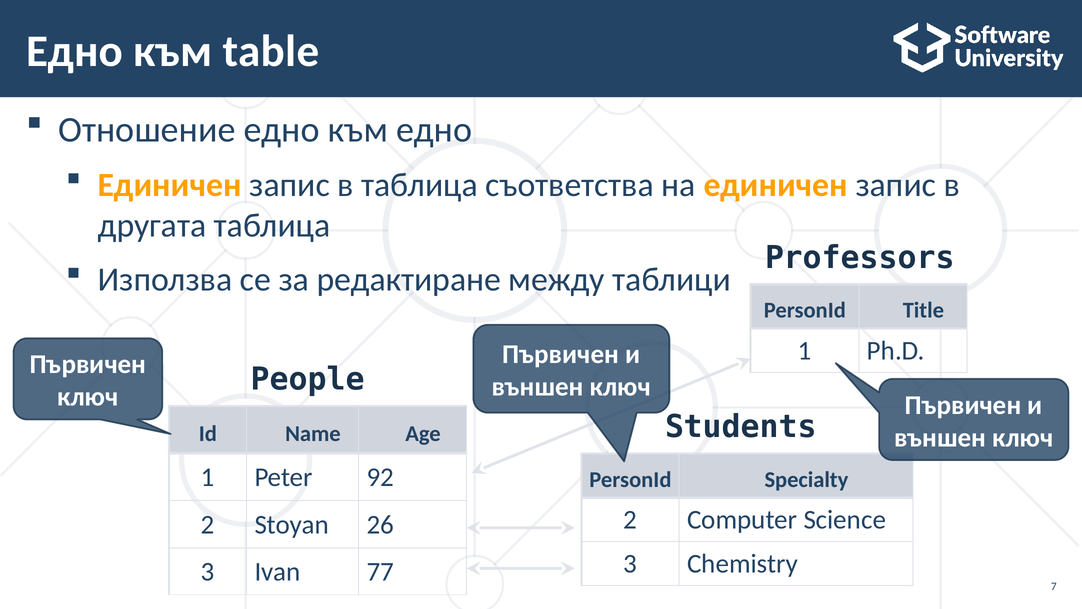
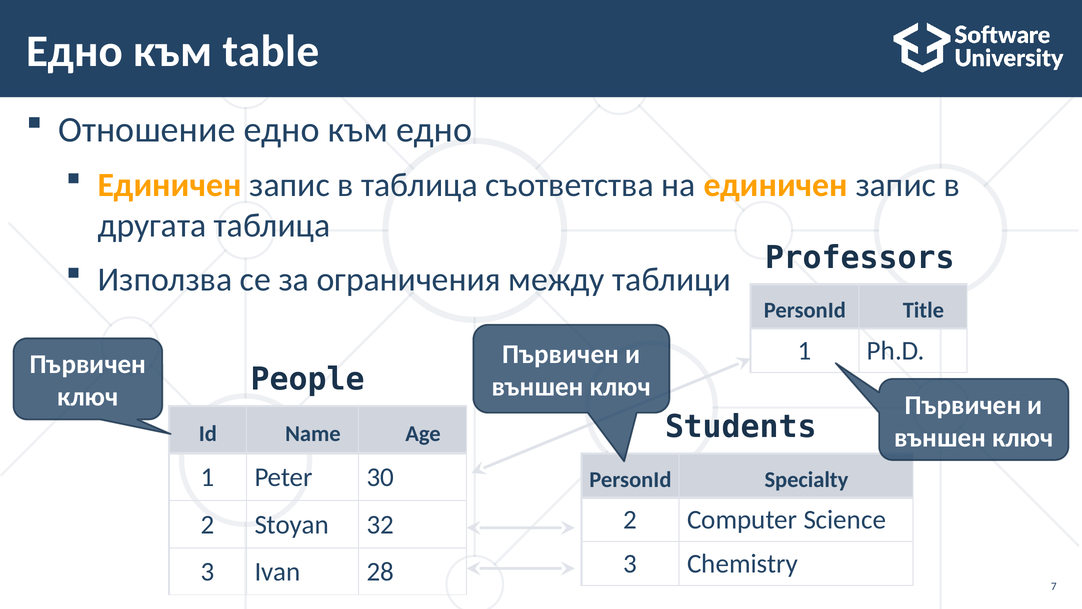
редактиране: редактиране -> ограничения (409, 280)
92: 92 -> 30 (380, 477)
26: 26 -> 32 (380, 524)
77: 77 -> 28 (380, 571)
